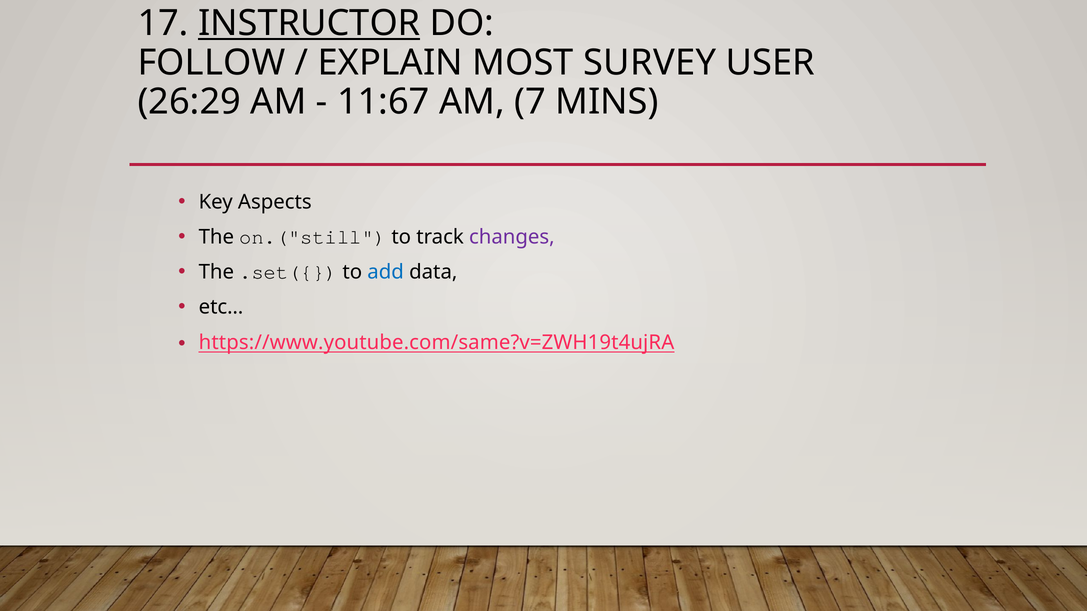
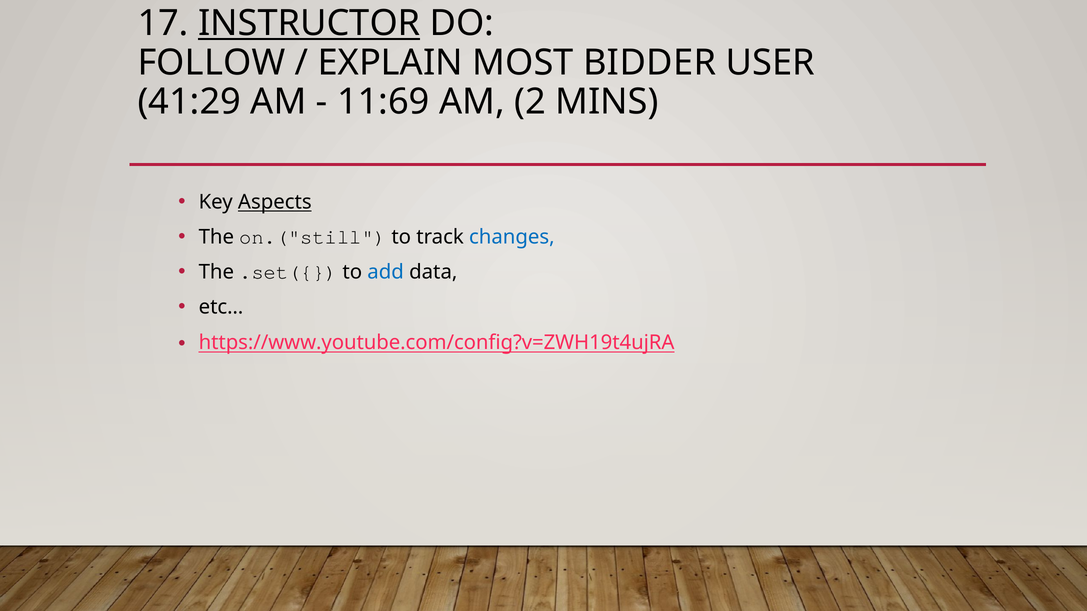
SURVEY: SURVEY -> BIDDER (650, 63)
26:29: 26:29 -> 41:29 (189, 102)
11:67: 11:67 -> 11:69 (383, 102)
7: 7 -> 2 (530, 102)
Aspects underline: none -> present (275, 202)
changes colour: purple -> blue (512, 237)
https://www.youtube.com/same?v=ZWH19t4ujRA: https://www.youtube.com/same?v=ZWH19t4ujRA -> https://www.youtube.com/config?v=ZWH19t4ujRA (437, 343)
